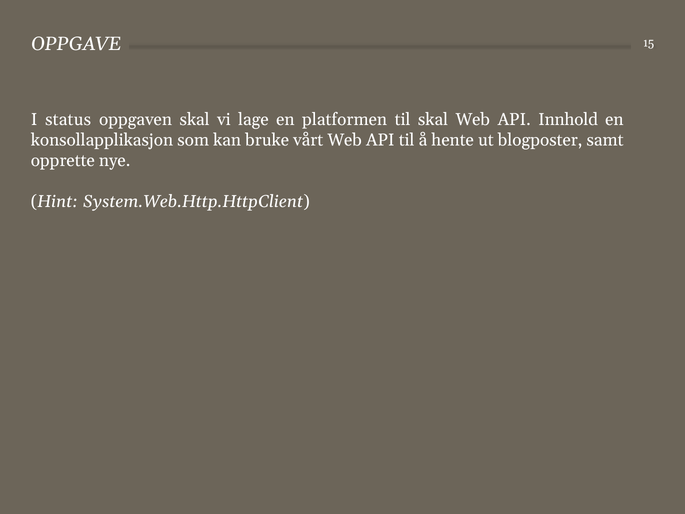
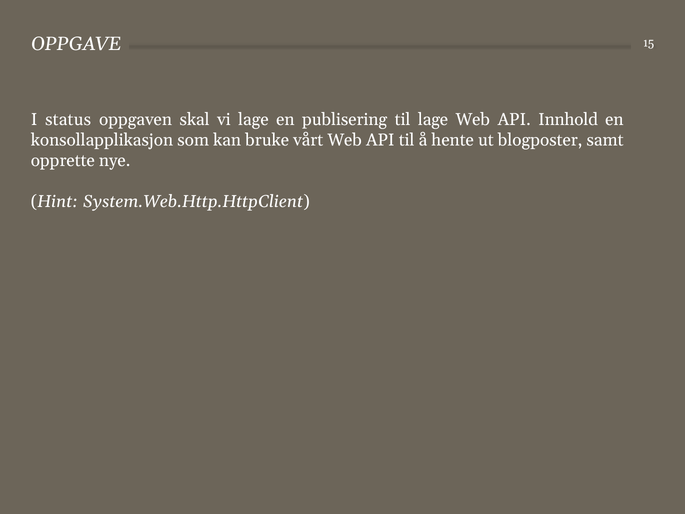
platformen: platformen -> publisering (345, 119)
til skal: skal -> lage (433, 119)
